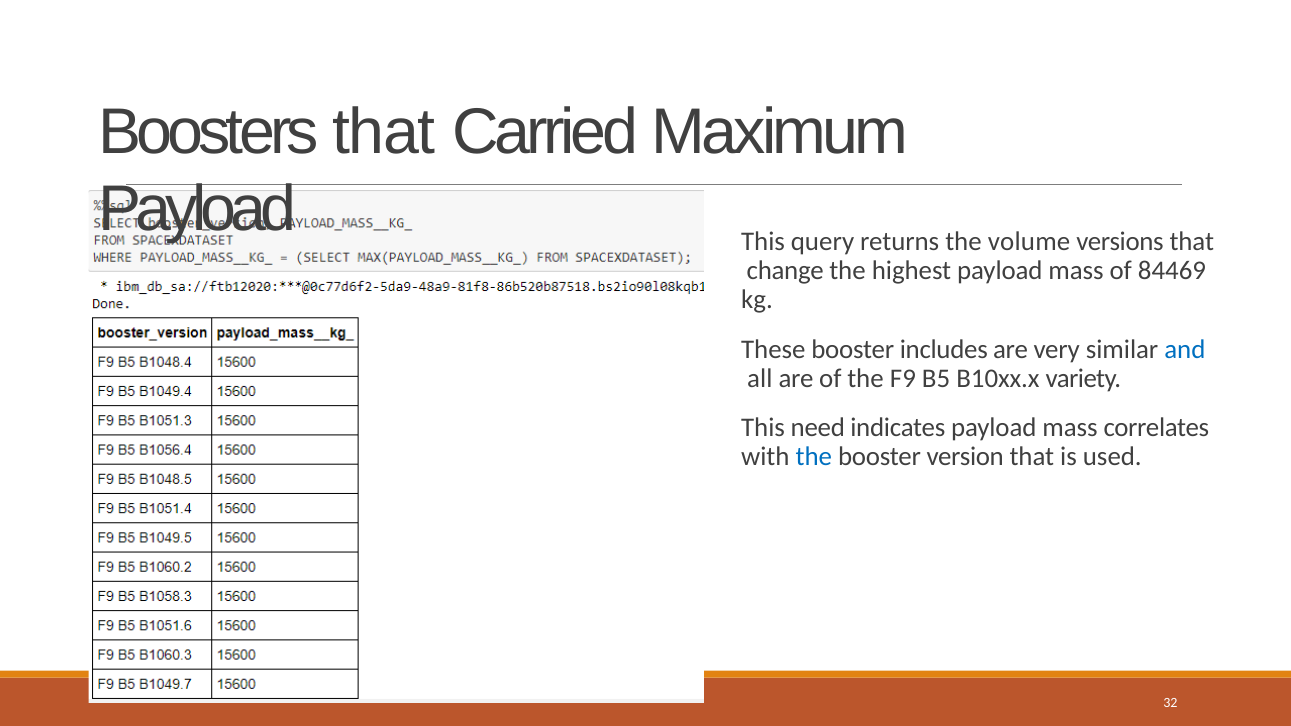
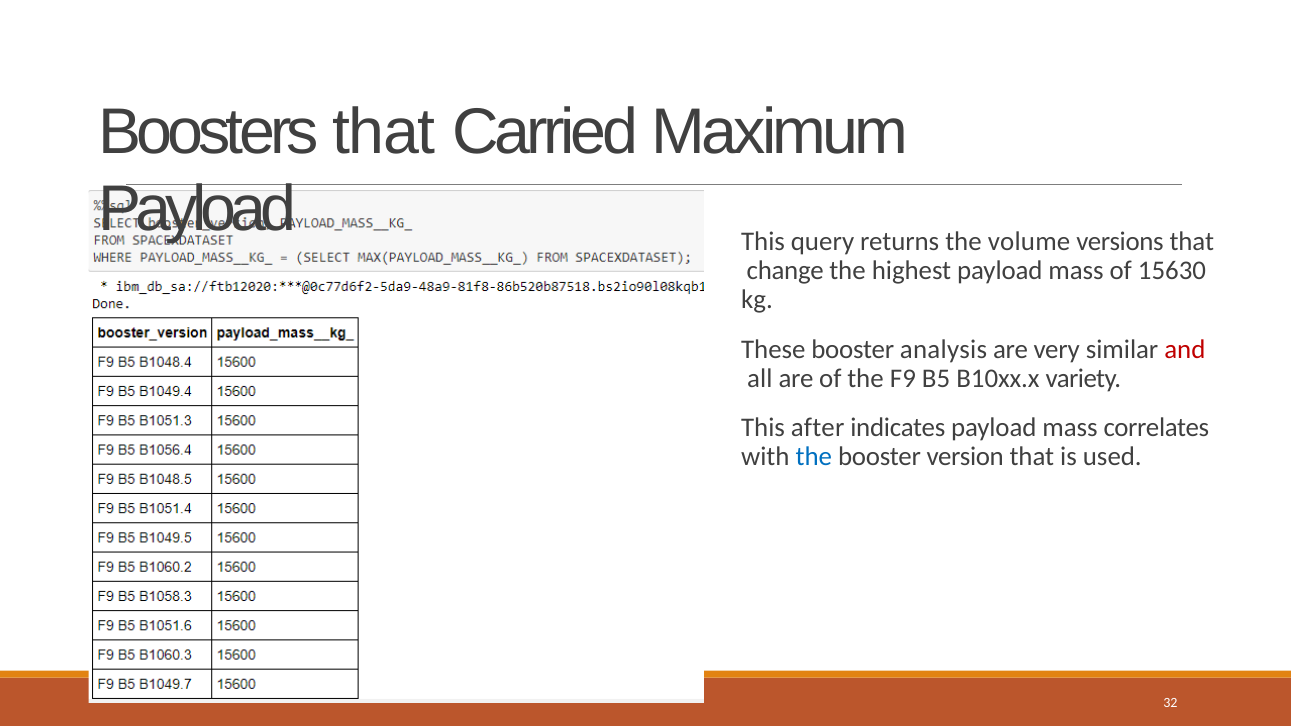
84469: 84469 -> 15630 (1172, 271)
includes: includes -> analysis (944, 349)
and colour: blue -> red (1185, 349)
need: need -> after (818, 427)
